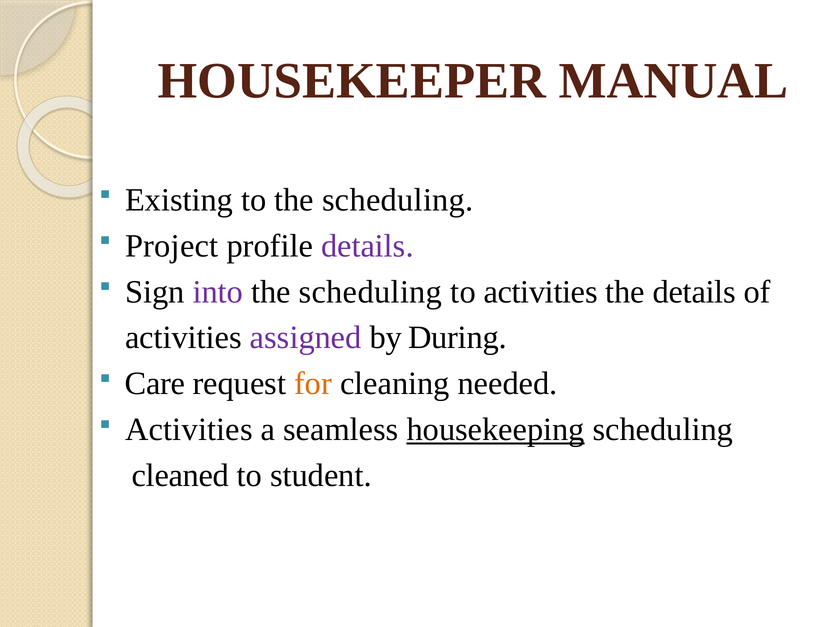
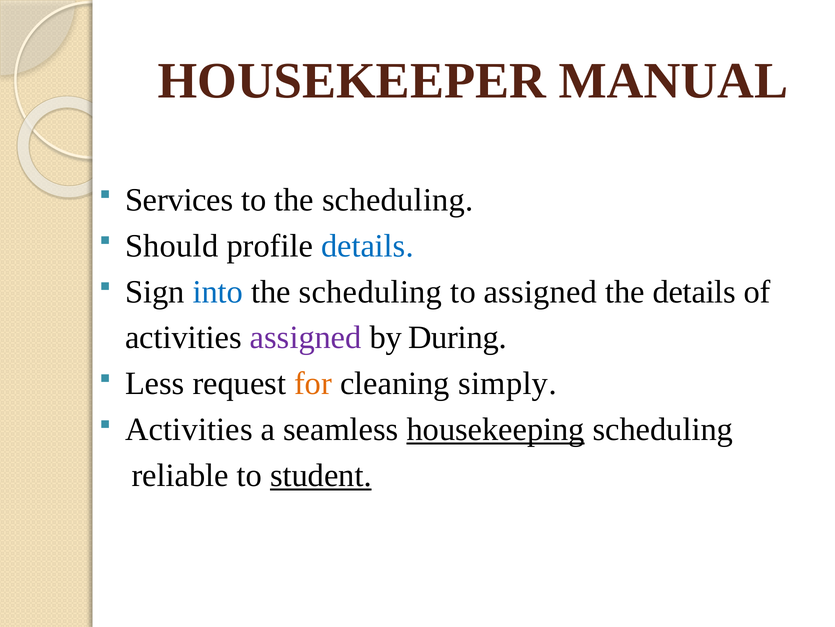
Existing: Existing -> Services (179, 200)
Project: Project -> Should (172, 246)
details colour: purple -> blue (367, 246)
into colour: purple -> blue (218, 291)
to activities: activities -> assigned (540, 291)
Care: Care -> Less (155, 383)
needed: needed -> simply (507, 383)
cleaned: cleaned -> reliable (180, 475)
student underline: none -> present (321, 475)
